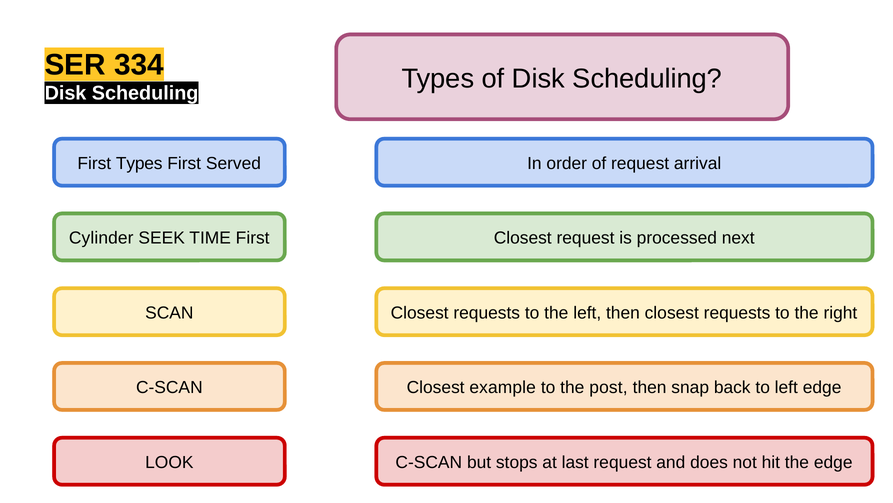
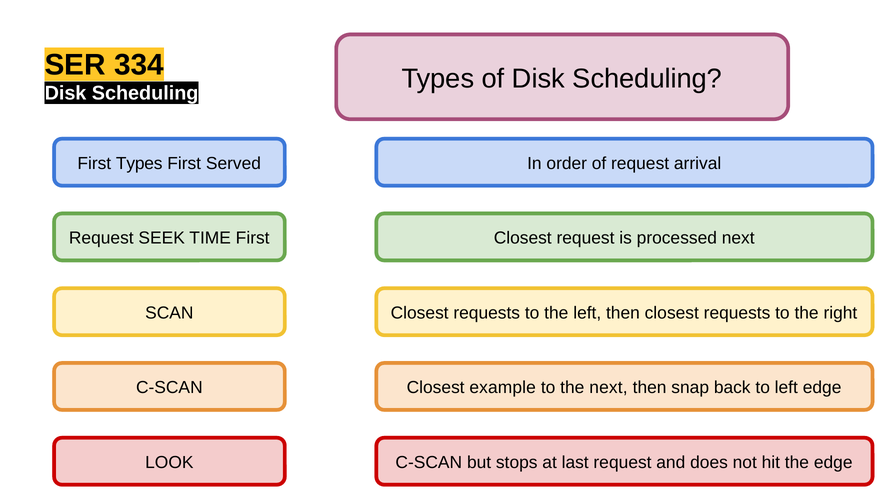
Cylinder: Cylinder -> Request (101, 238)
the post: post -> next (608, 387)
